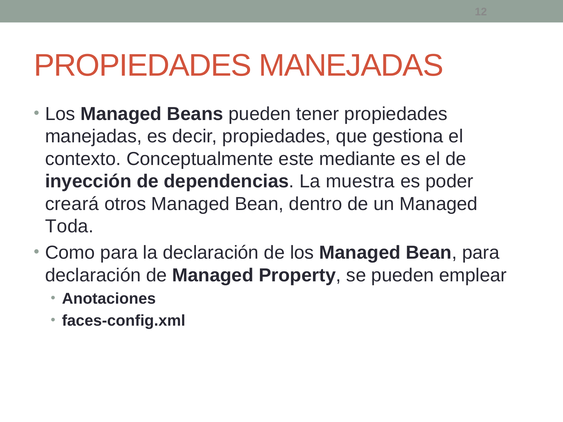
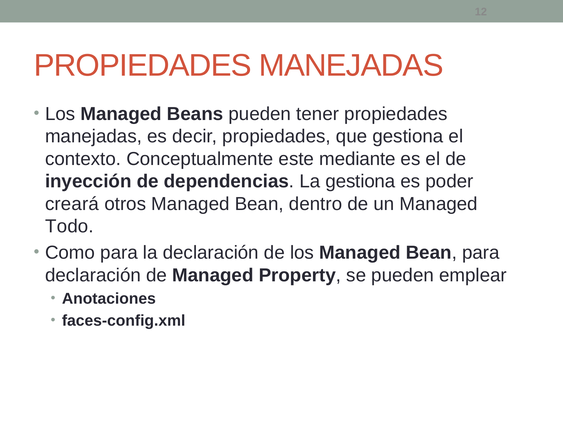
La muestra: muestra -> gestiona (360, 181)
Toda: Toda -> Todo (69, 227)
